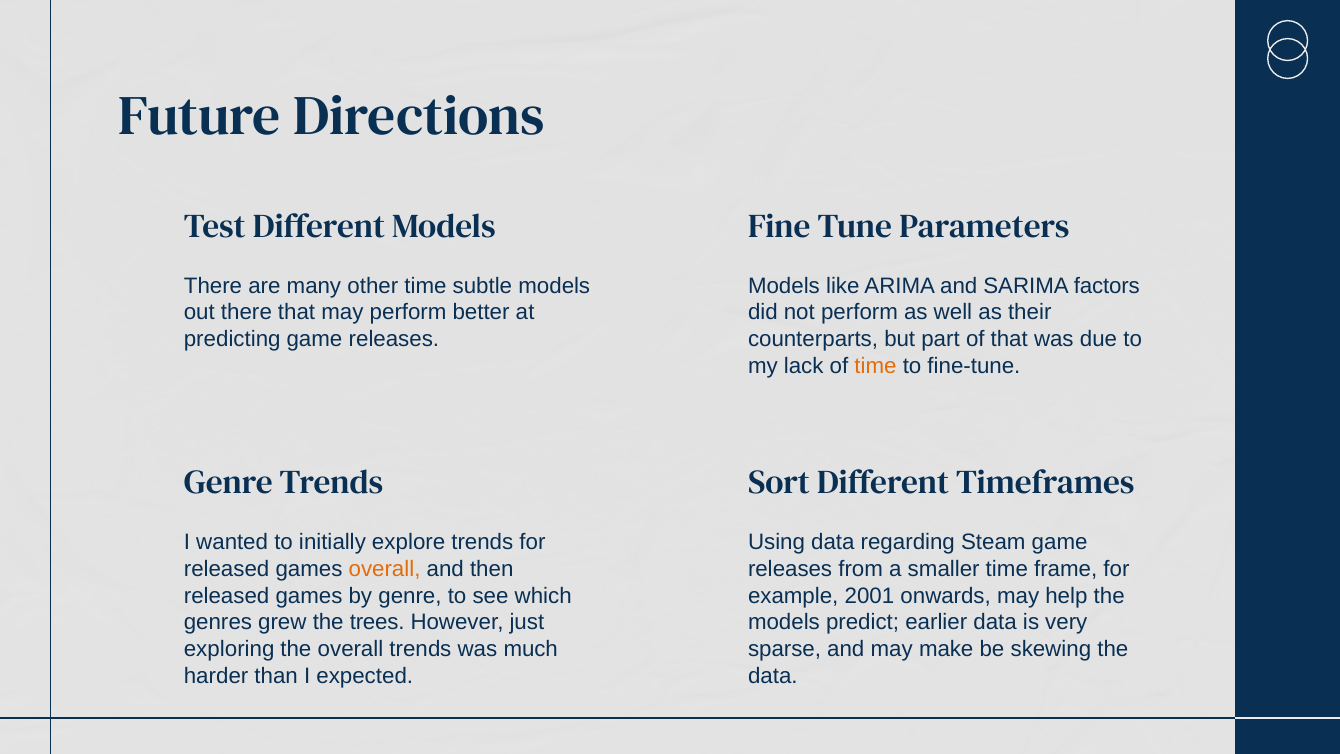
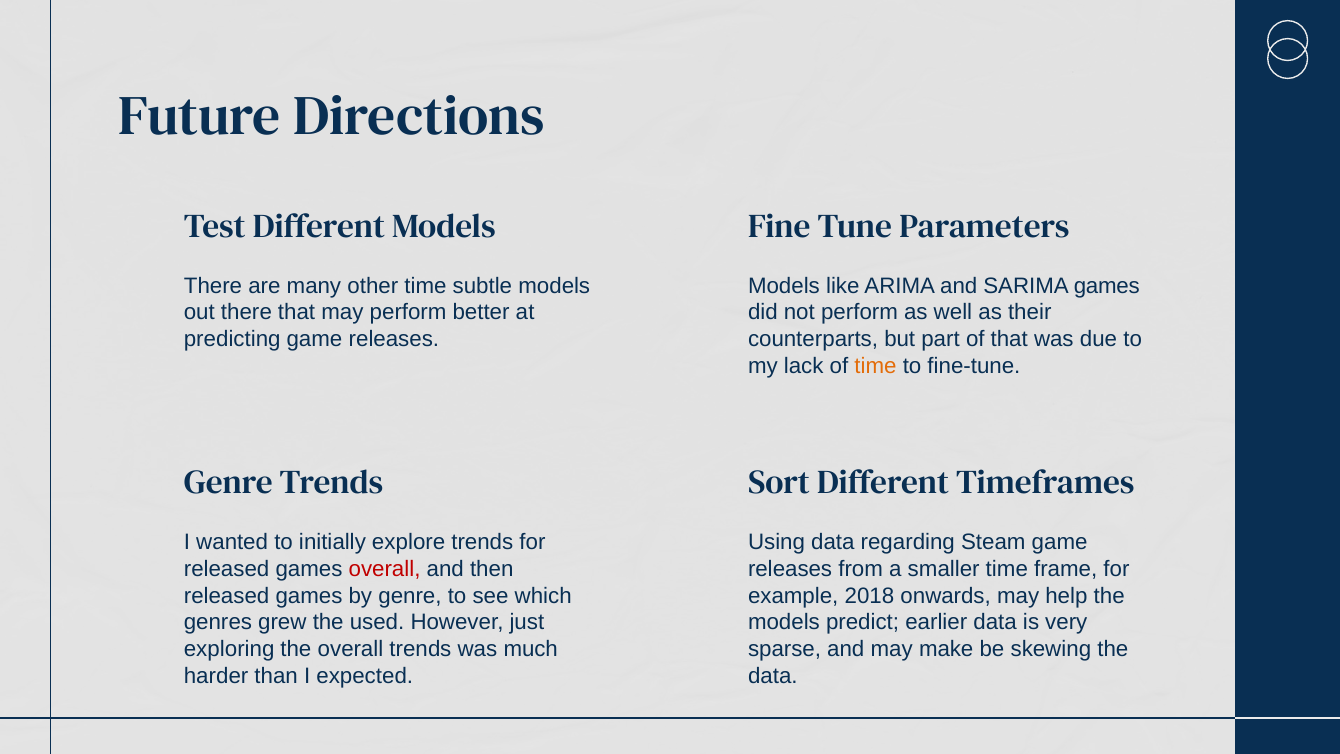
SARIMA factors: factors -> games (1107, 286)
overall colour: orange -> red (385, 569)
2001: 2001 -> 2018 (869, 596)
trees: trees -> used (377, 622)
